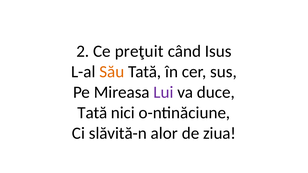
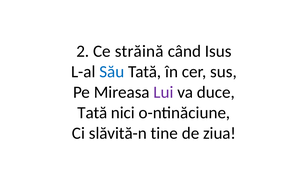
preţuit: preţuit -> străină (139, 51)
Său colour: orange -> blue (112, 72)
alor: alor -> tine (164, 133)
